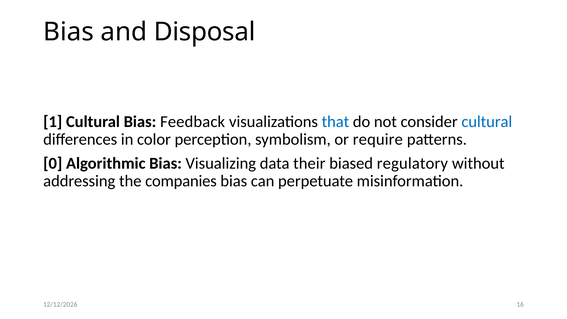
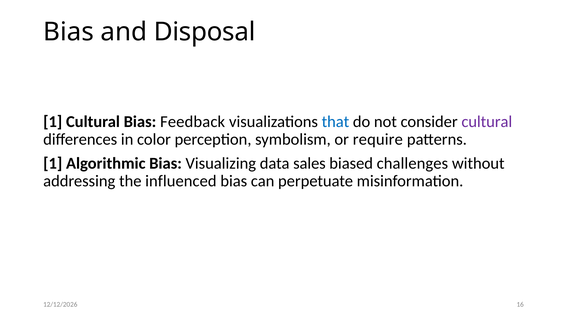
cultural colour: blue -> purple (487, 122)
0: 0 -> 1 (53, 163)
their: their -> sales (309, 163)
regulatory: regulatory -> challenges (412, 163)
companies: companies -> influenced (181, 181)
